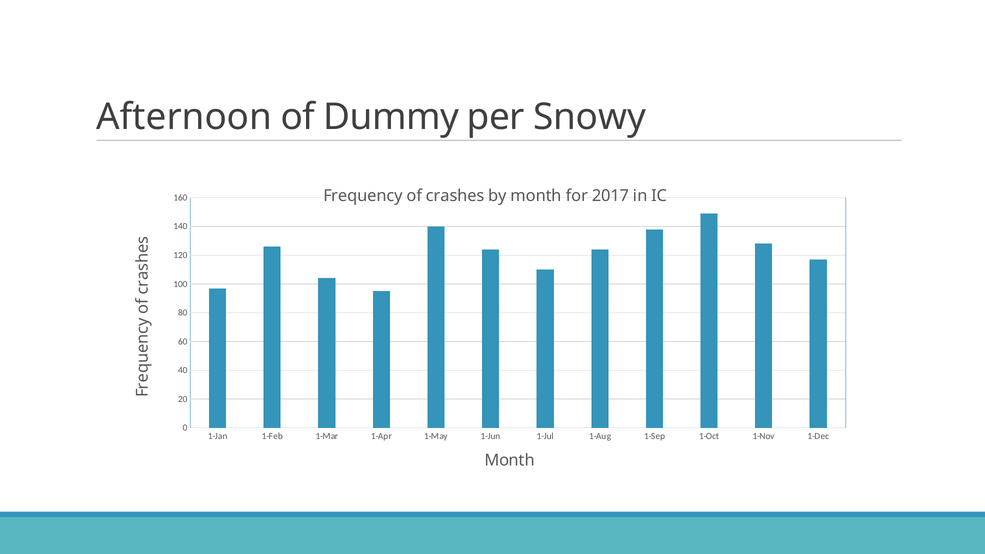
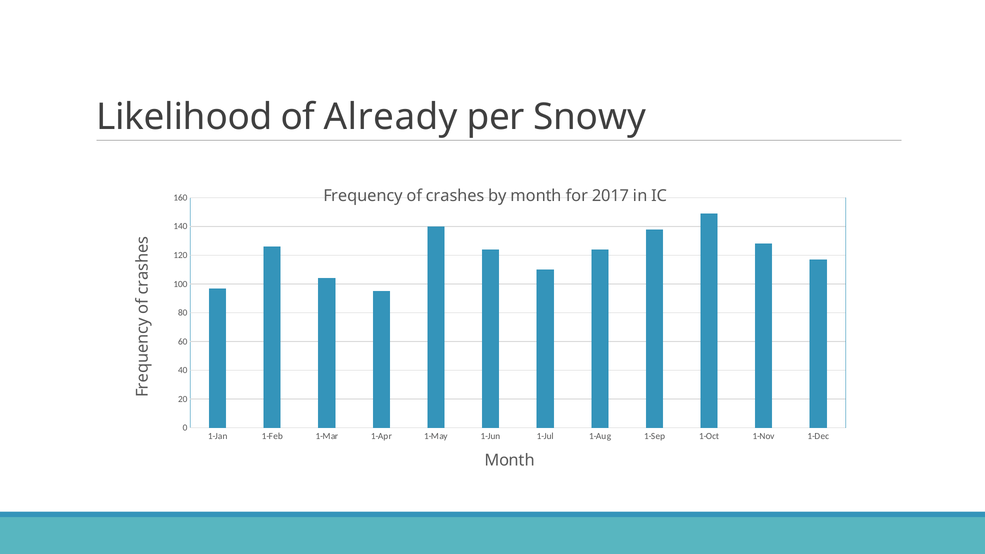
Afternoon: Afternoon -> Likelihood (184, 117)
Dummy: Dummy -> Already (391, 117)
